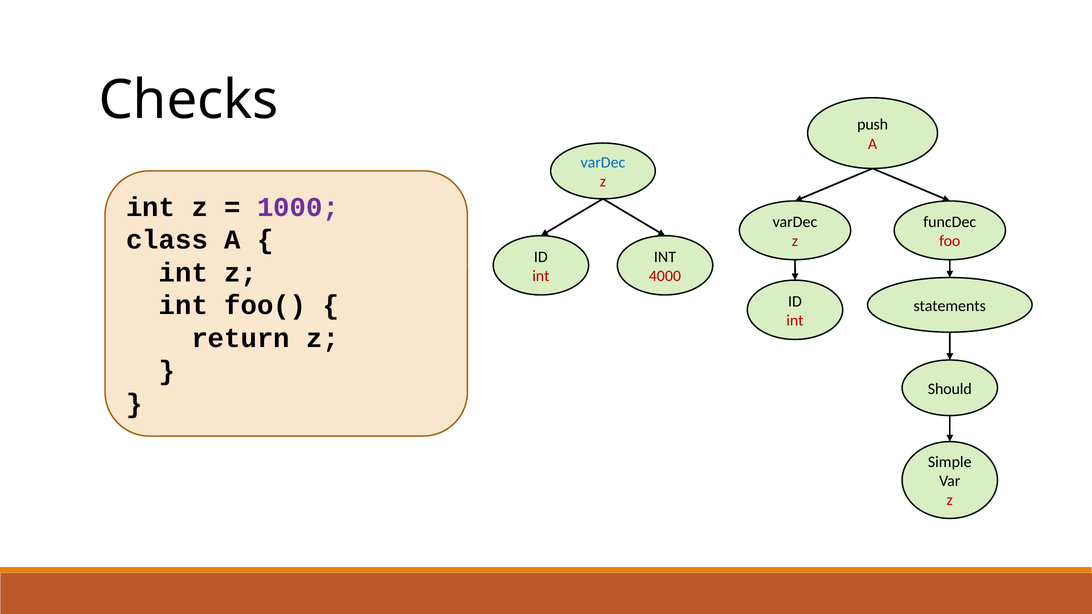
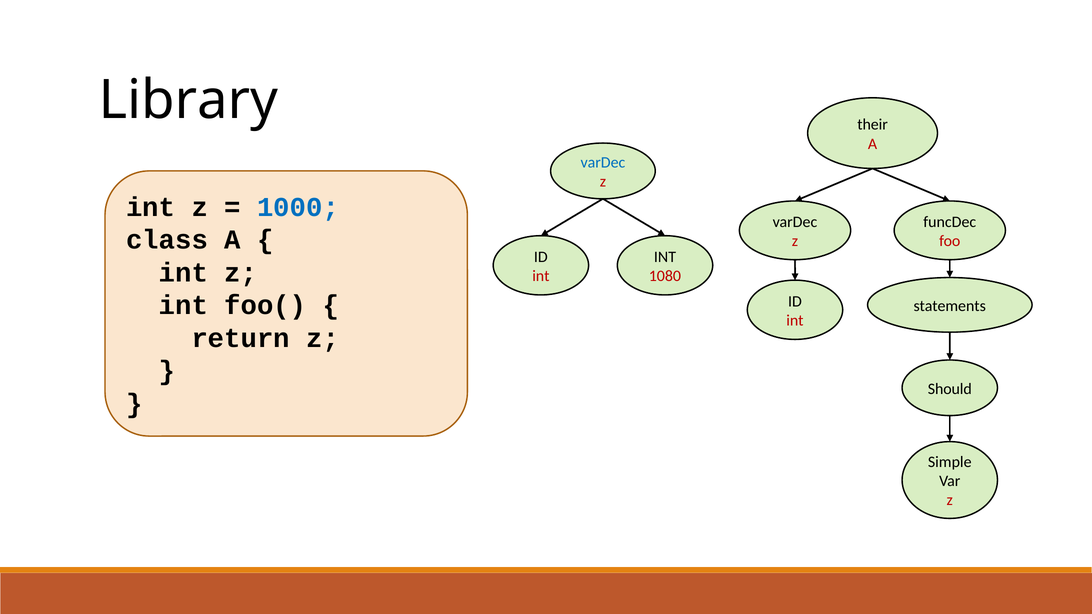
Checks: Checks -> Library (188, 100)
push: push -> their (873, 125)
1000 colour: purple -> blue (298, 207)
4000: 4000 -> 1080 (665, 276)
